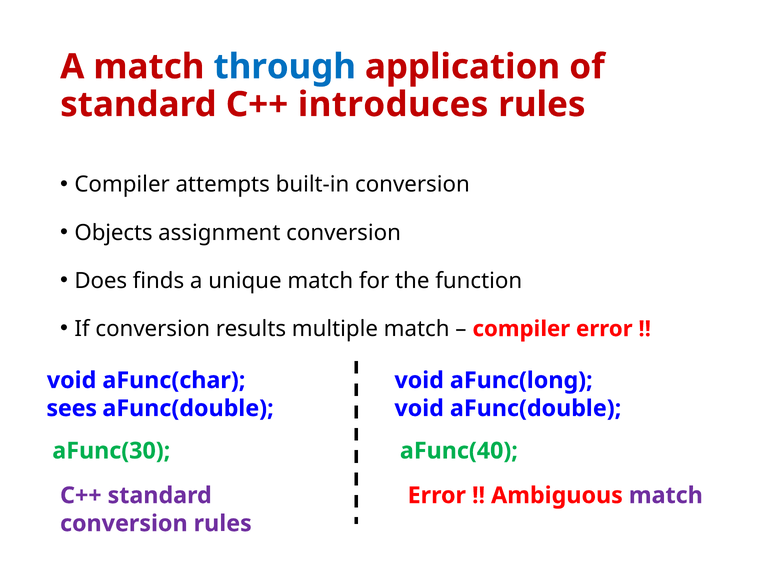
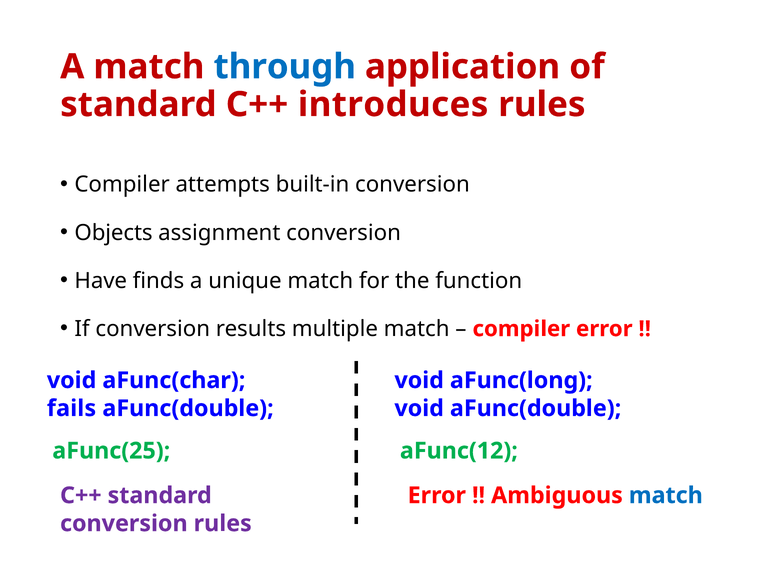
Does: Does -> Have (101, 281)
sees: sees -> fails (72, 408)
aFunc(30: aFunc(30 -> aFunc(25 (111, 451)
aFunc(40: aFunc(40 -> aFunc(12 (459, 451)
match colour: purple -> blue (666, 495)
